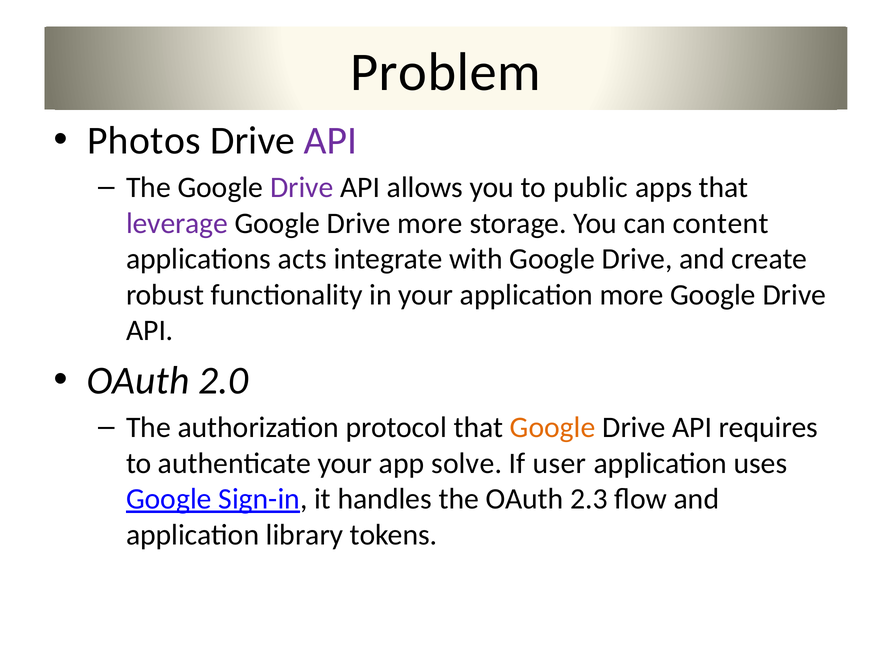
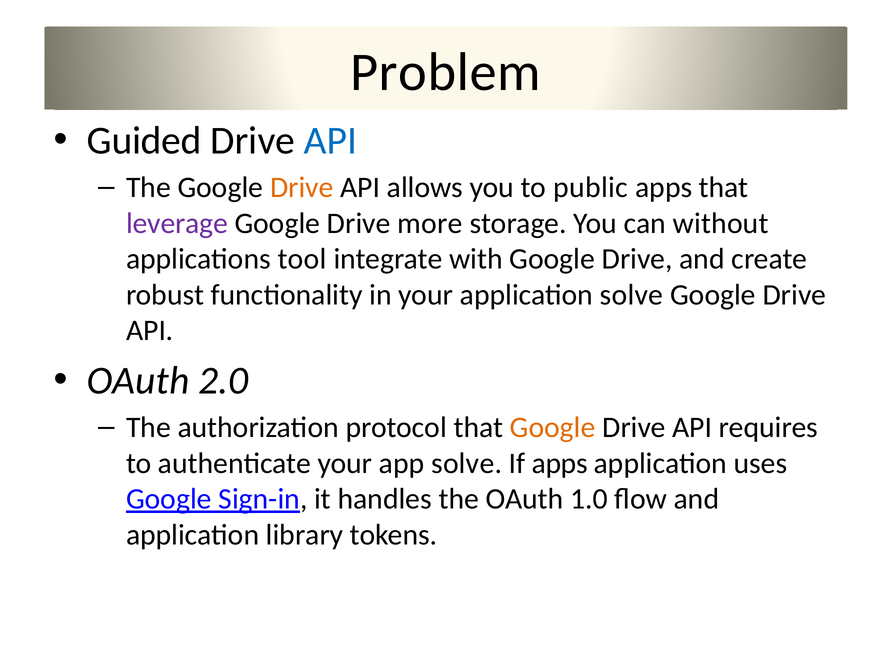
Photos: Photos -> Guided (144, 141)
API colour: purple -> blue (331, 141)
Drive colour: purple -> orange (302, 188)
content: content -> without (721, 223)
acts: acts -> tool (302, 259)
application more: more -> solve (631, 295)
If user: user -> apps (560, 463)
2.3: 2.3 -> 1.0 (589, 499)
